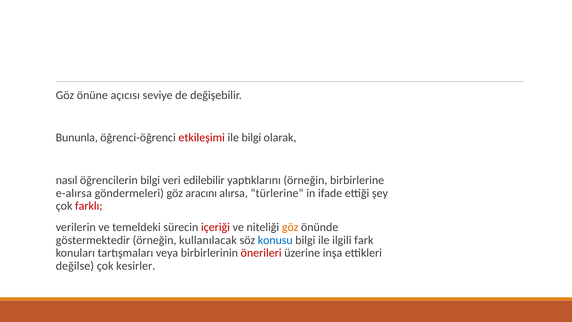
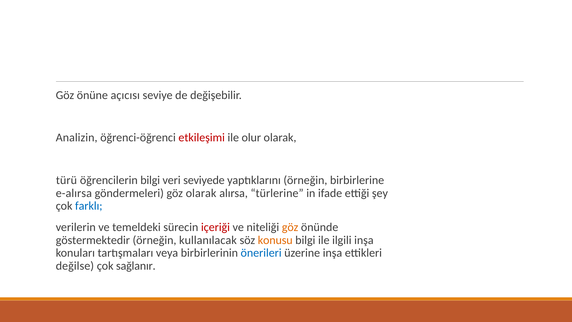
Bununla: Bununla -> Analizin (77, 138)
ile bilgi: bilgi -> olur (251, 138)
nasıl: nasıl -> türü (66, 180)
edilebilir: edilebilir -> seviyede (204, 180)
göz aracını: aracını -> olarak (201, 193)
farklı colour: red -> blue (89, 206)
konusu colour: blue -> orange (275, 240)
ilgili fark: fark -> inşa (364, 240)
önerileri colour: red -> blue (261, 253)
kesirler: kesirler -> sağlanır (136, 266)
